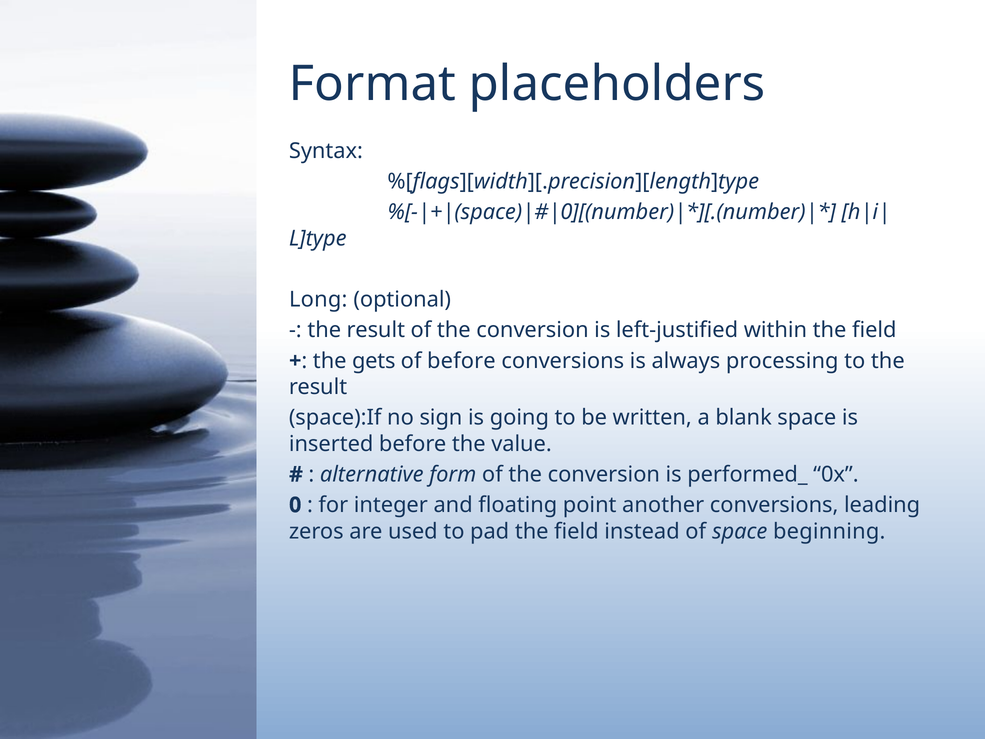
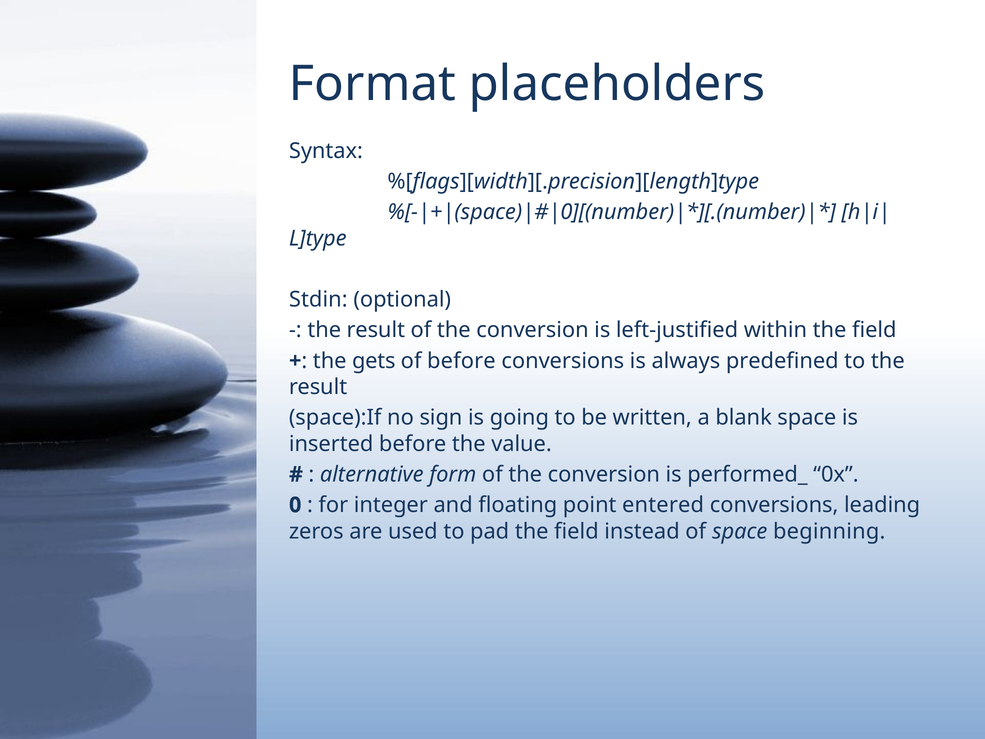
Long: Long -> Stdin (318, 299)
processing: processing -> predefined (782, 361)
another: another -> entered (663, 505)
